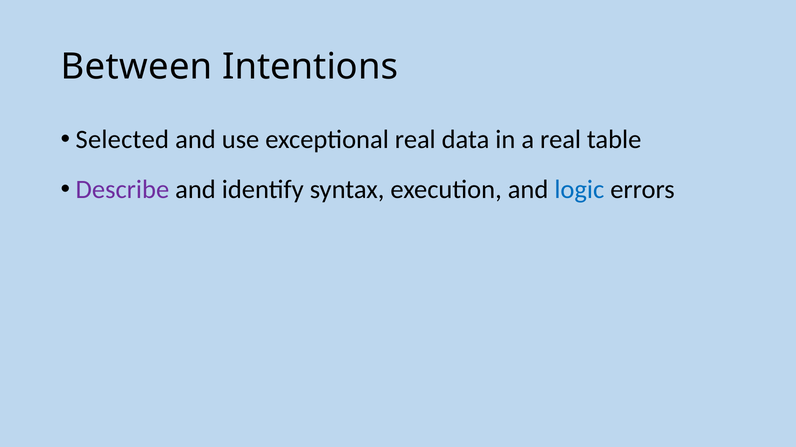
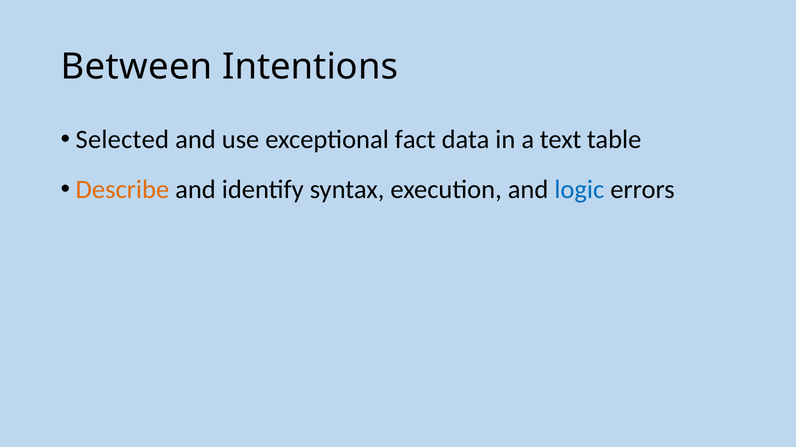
exceptional real: real -> fact (415, 140)
a real: real -> text (561, 140)
Describe colour: purple -> orange (122, 190)
